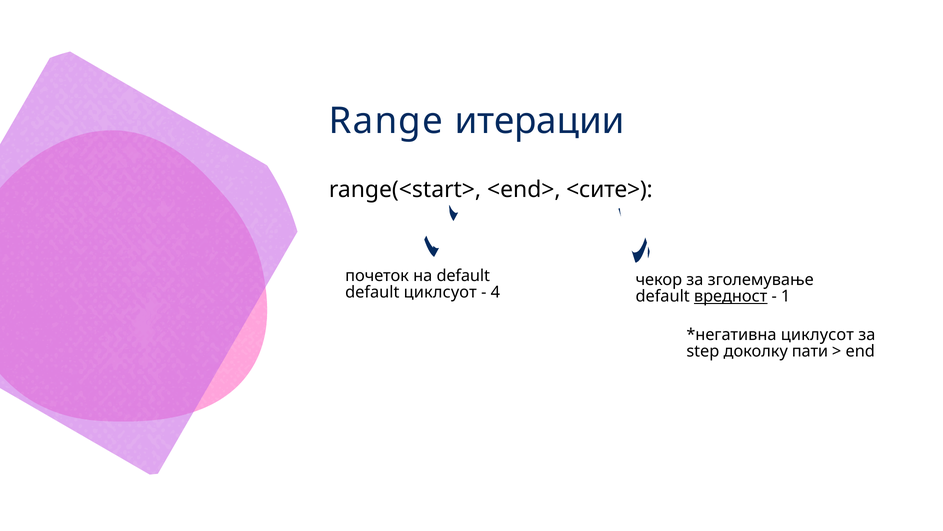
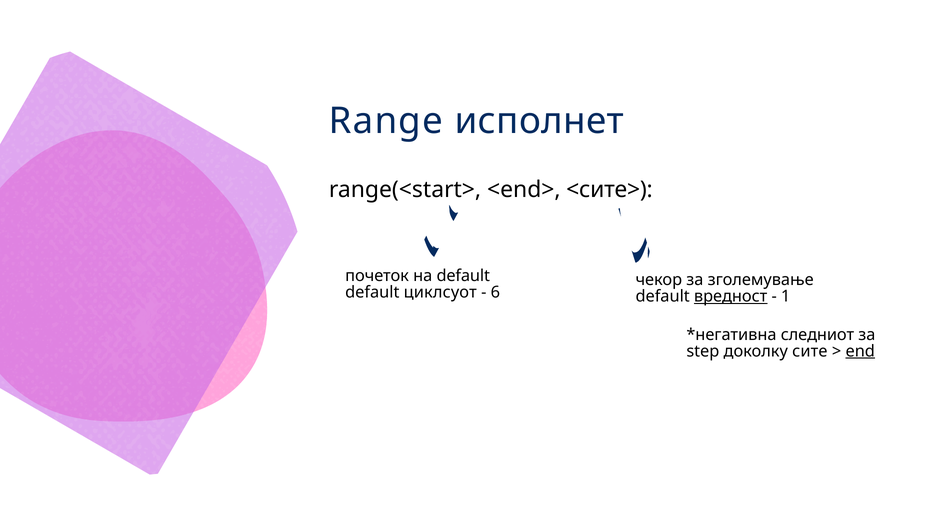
итерации: итерации -> исполнет (539, 121)
4: 4 -> 6 (495, 292)
циклусот: циклусот -> следниот (817, 334)
пати: пати -> сите (810, 351)
end underline: none -> present (860, 351)
